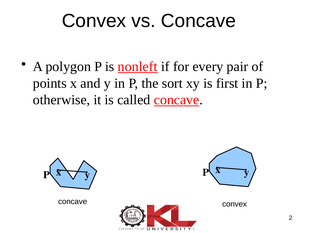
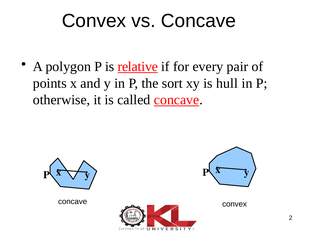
nonleft: nonleft -> relative (138, 67)
first: first -> hull (227, 83)
